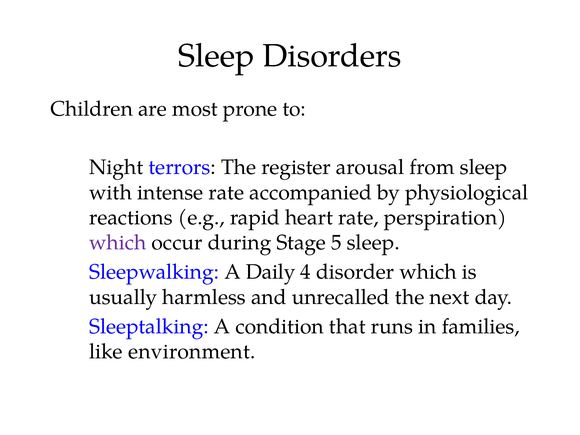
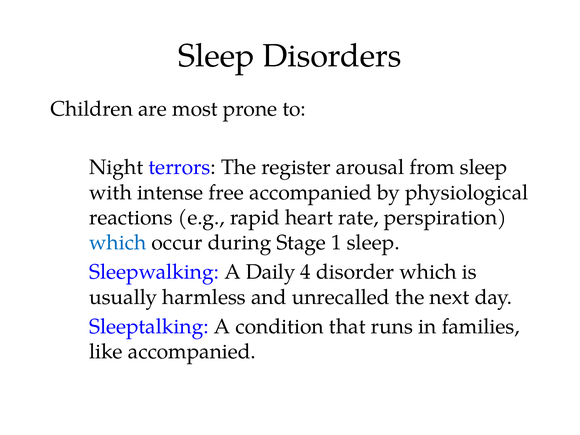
intense rate: rate -> free (226, 192)
which colour: purple -> blue (118, 243)
5: 5 -> 1 (336, 243)
like environment: environment -> accompanied (192, 352)
